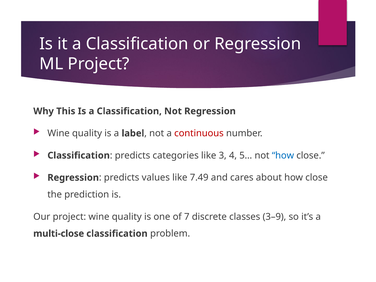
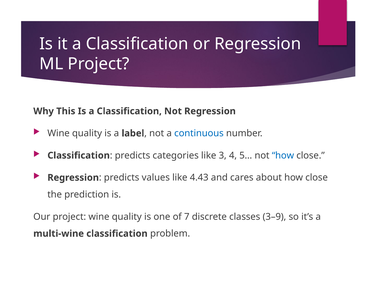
continuous colour: red -> blue (199, 133)
7.49: 7.49 -> 4.43 (199, 178)
multi-close: multi-close -> multi-wine (59, 234)
